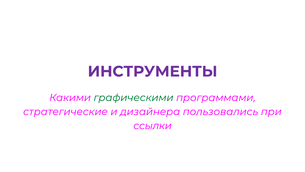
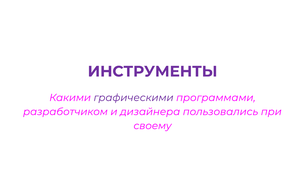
графическими colour: green -> purple (134, 97)
стратегические: стратегические -> разработчиком (65, 111)
ссылки: ссылки -> своему (153, 125)
